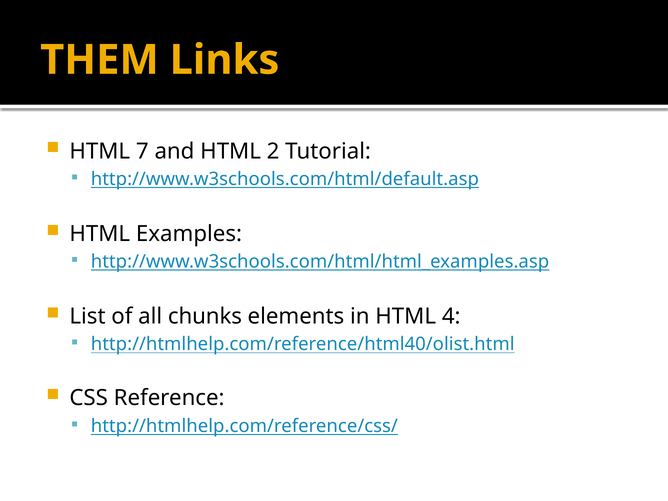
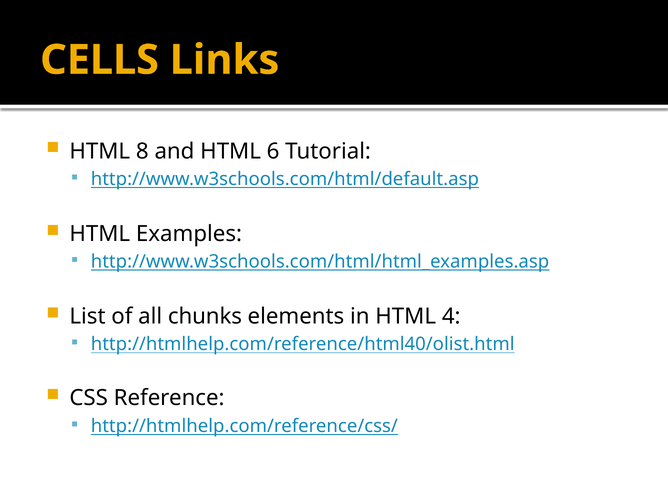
THEM: THEM -> CELLS (100, 60)
7: 7 -> 8 (142, 151)
2: 2 -> 6 (273, 151)
